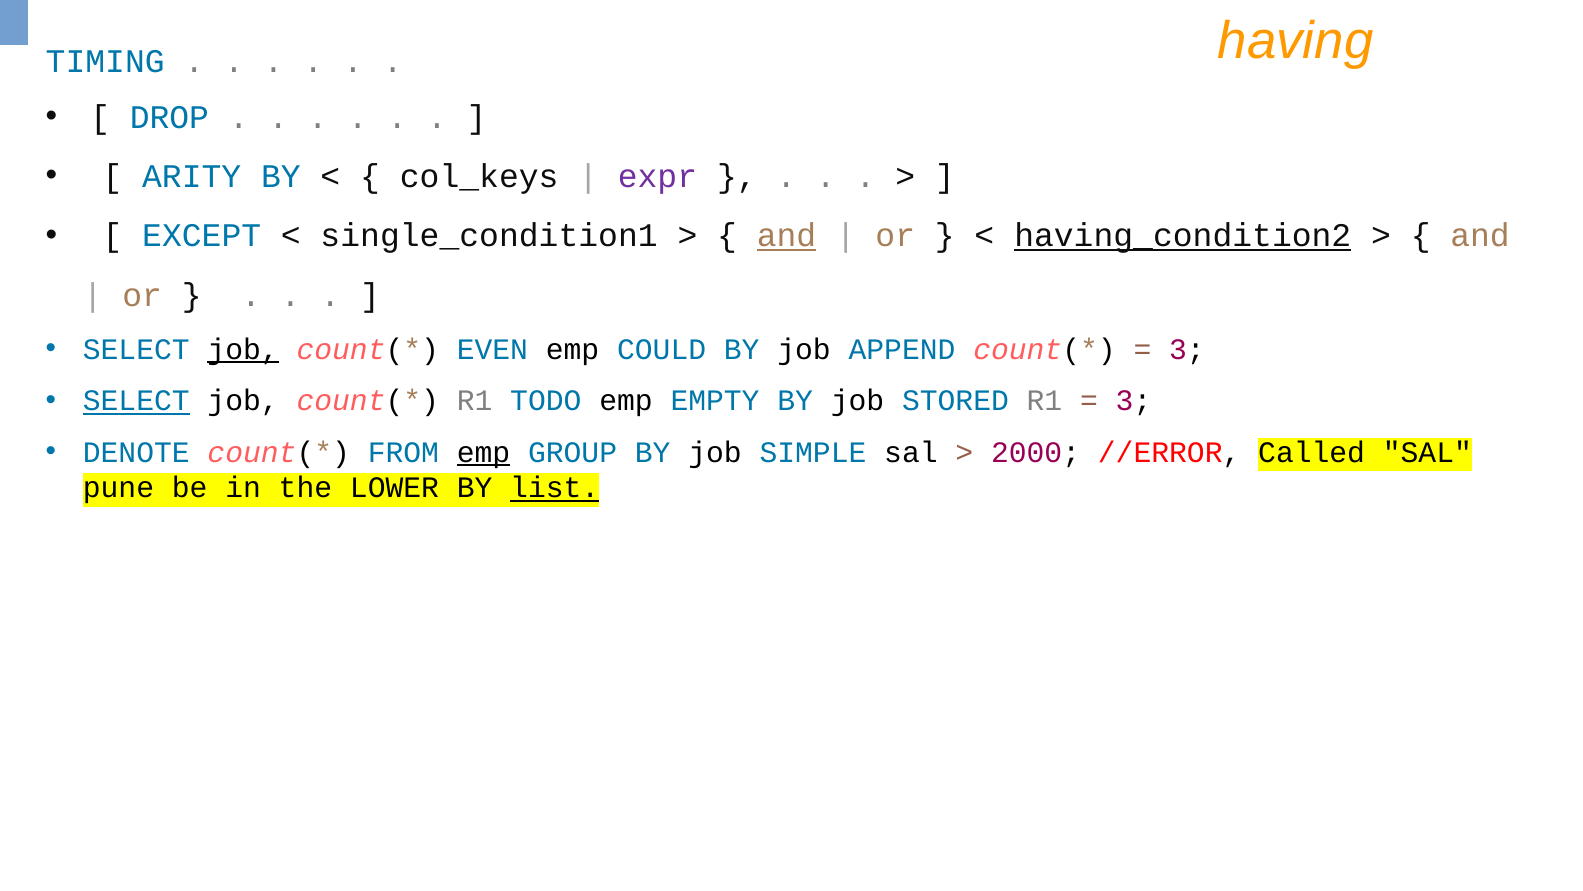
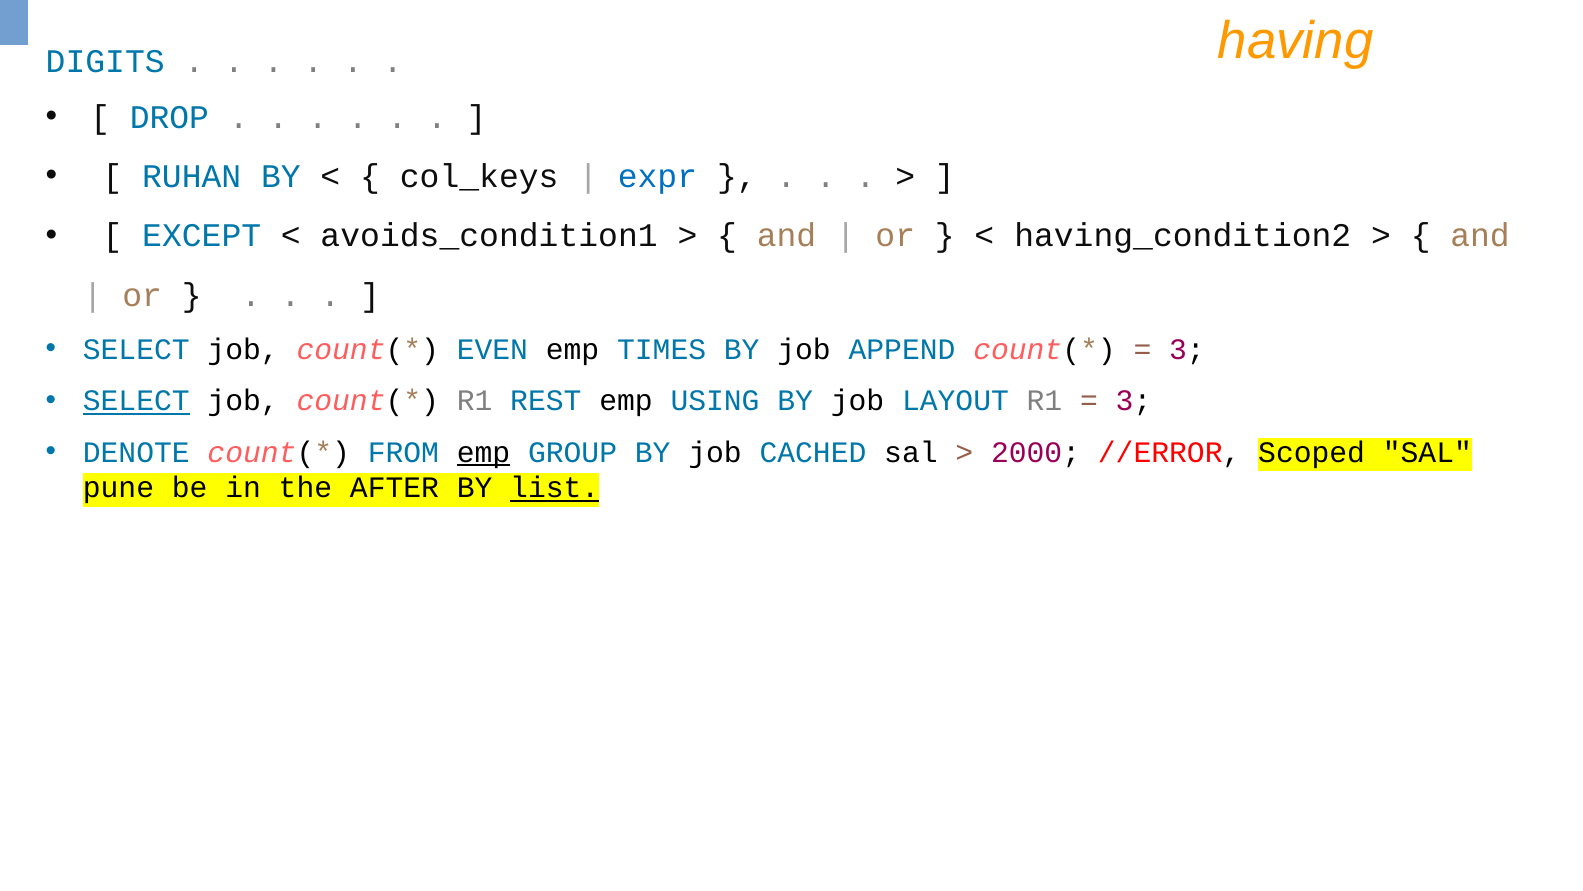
TIMING: TIMING -> DIGITS (105, 62)
ARITY: ARITY -> RUHAN (192, 176)
expr colour: purple -> blue (657, 176)
single_condition1: single_condition1 -> avoids_condition1 (489, 236)
and underline: present -> none (786, 236)
having_condition2 underline: present -> none (1183, 236)
job underline: present -> none (243, 349)
COULD: COULD -> TIMES (662, 349)
TODO: TODO -> REST (546, 401)
EMPTY: EMPTY -> USING (715, 401)
STORED: STORED -> LAYOUT (955, 401)
SIMPLE: SIMPLE -> CACHED (813, 452)
Called: Called -> Scoped (1312, 452)
LOWER: LOWER -> AFTER (394, 488)
